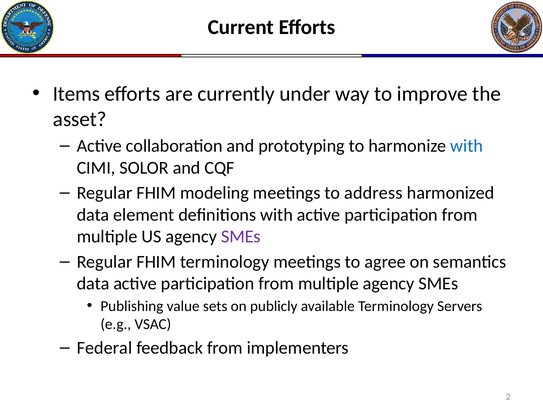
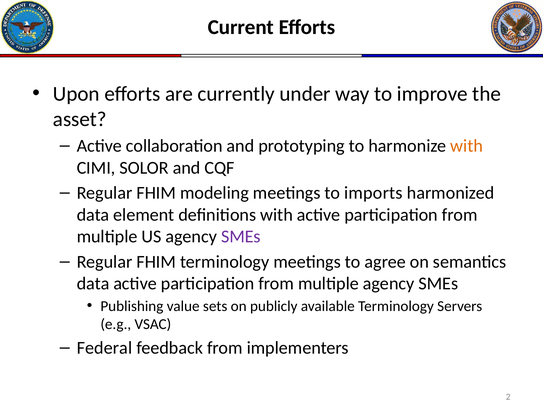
Items: Items -> Upon (76, 94)
with colour: blue -> orange (467, 146)
address: address -> imports (373, 193)
